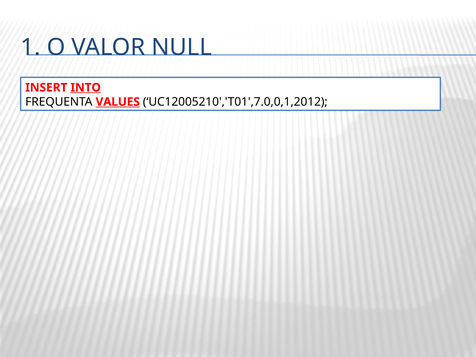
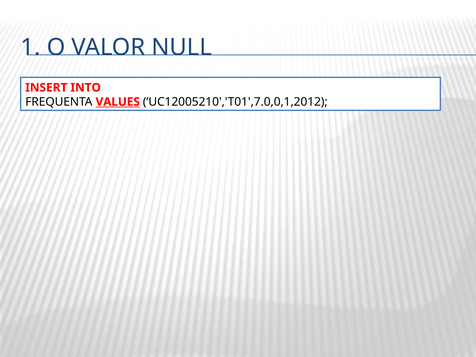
INTO underline: present -> none (86, 88)
